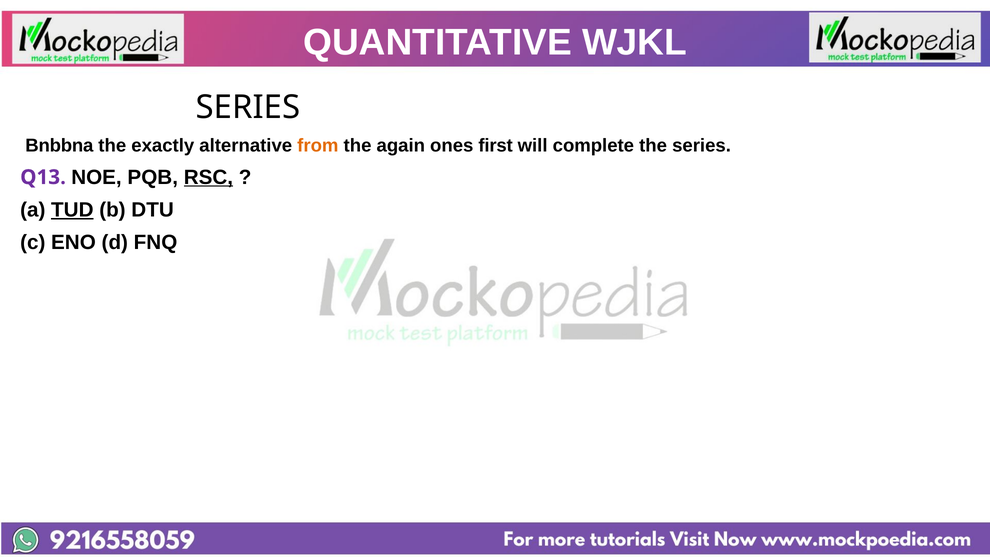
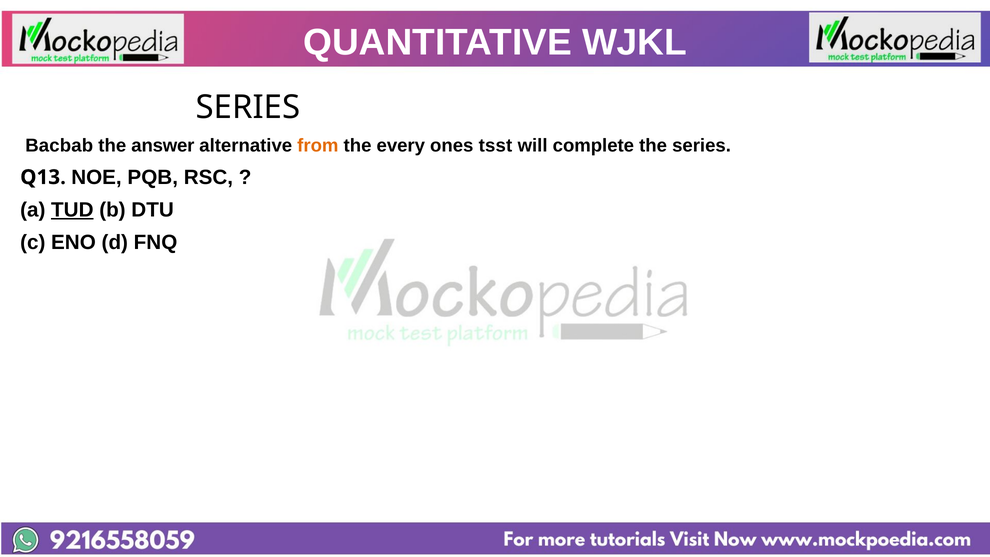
Bnbbna: Bnbbna -> Bacbab (59, 146)
exactly: exactly -> answer (163, 146)
again: again -> every (401, 146)
first: first -> tsst (495, 146)
Q13 colour: purple -> black (43, 177)
RSC underline: present -> none (208, 177)
